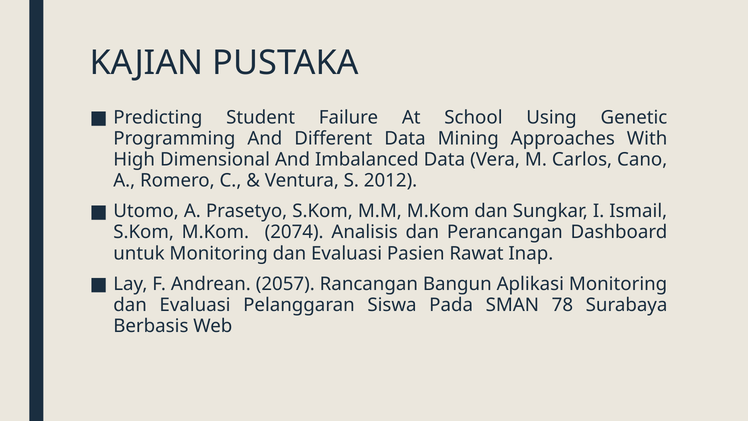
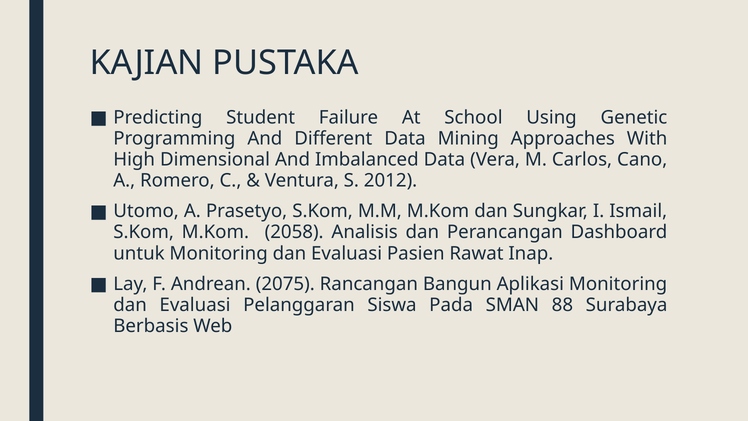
2074: 2074 -> 2058 (294, 232)
2057: 2057 -> 2075 (285, 284)
78: 78 -> 88 (562, 305)
